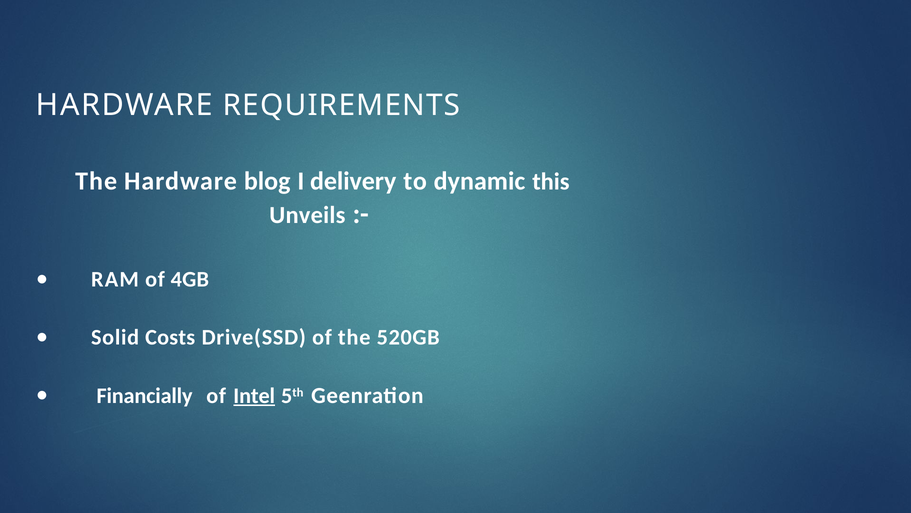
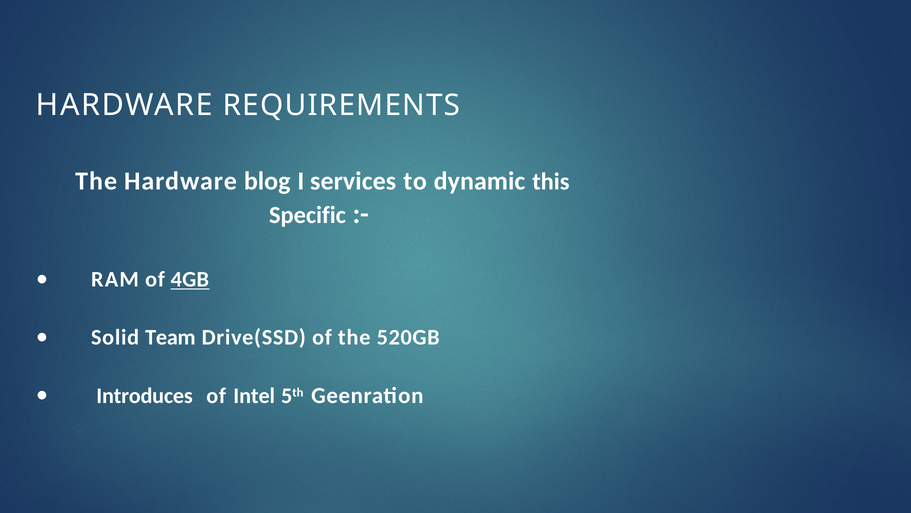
delivery: delivery -> services (353, 181)
Unveils: Unveils -> Specific (307, 215)
4GB underline: none -> present (190, 279)
Costs: Costs -> Team (170, 337)
Financially: Financially -> Introduces (145, 395)
Intel underline: present -> none (254, 395)
